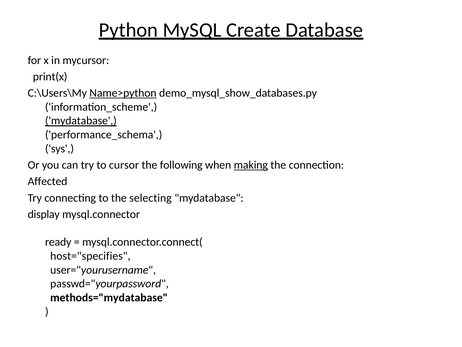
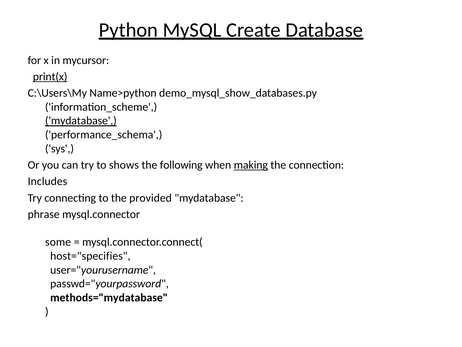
print(x underline: none -> present (50, 77)
Name>python underline: present -> none (123, 93)
cursor: cursor -> shows (124, 165)
Affected: Affected -> Includes (47, 181)
selecting: selecting -> provided (151, 198)
display: display -> phrase (44, 214)
ready: ready -> some (58, 242)
